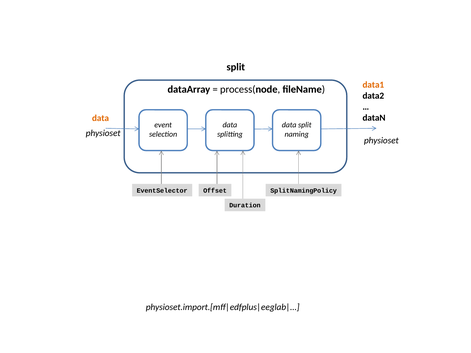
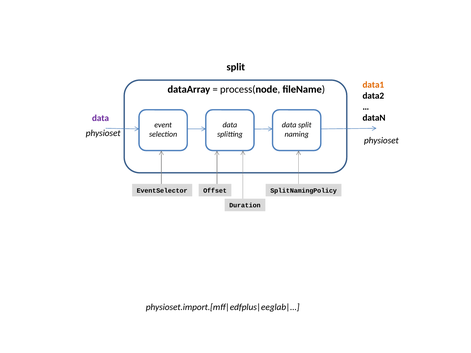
data colour: orange -> purple (100, 118)
